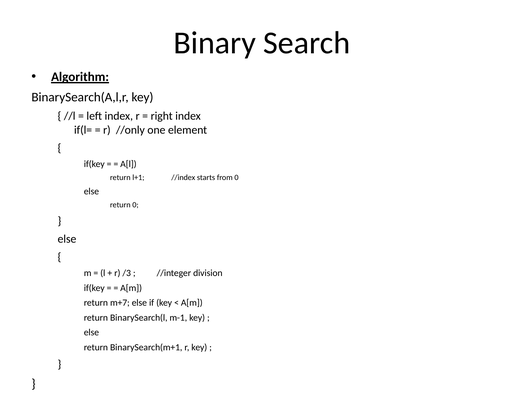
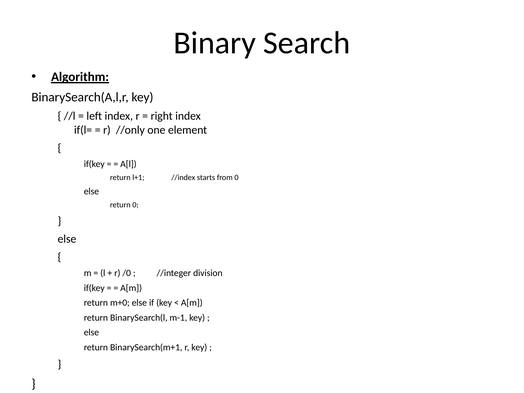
/3: /3 -> /0 (127, 273)
m+7: m+7 -> m+0 (120, 303)
